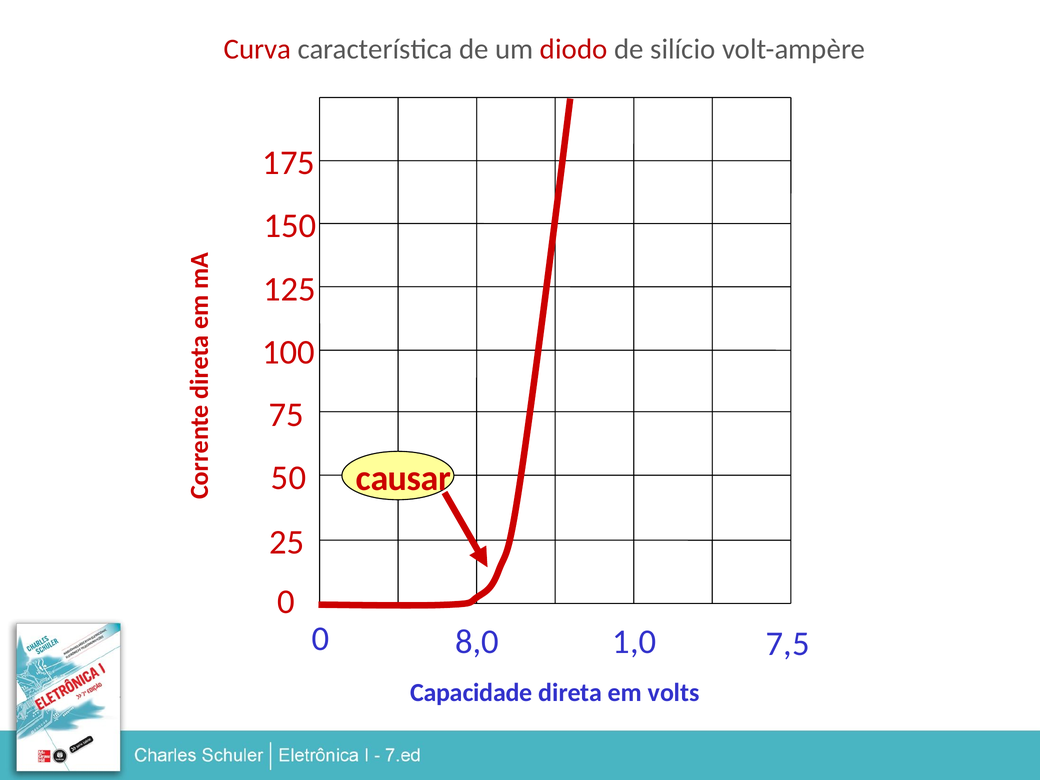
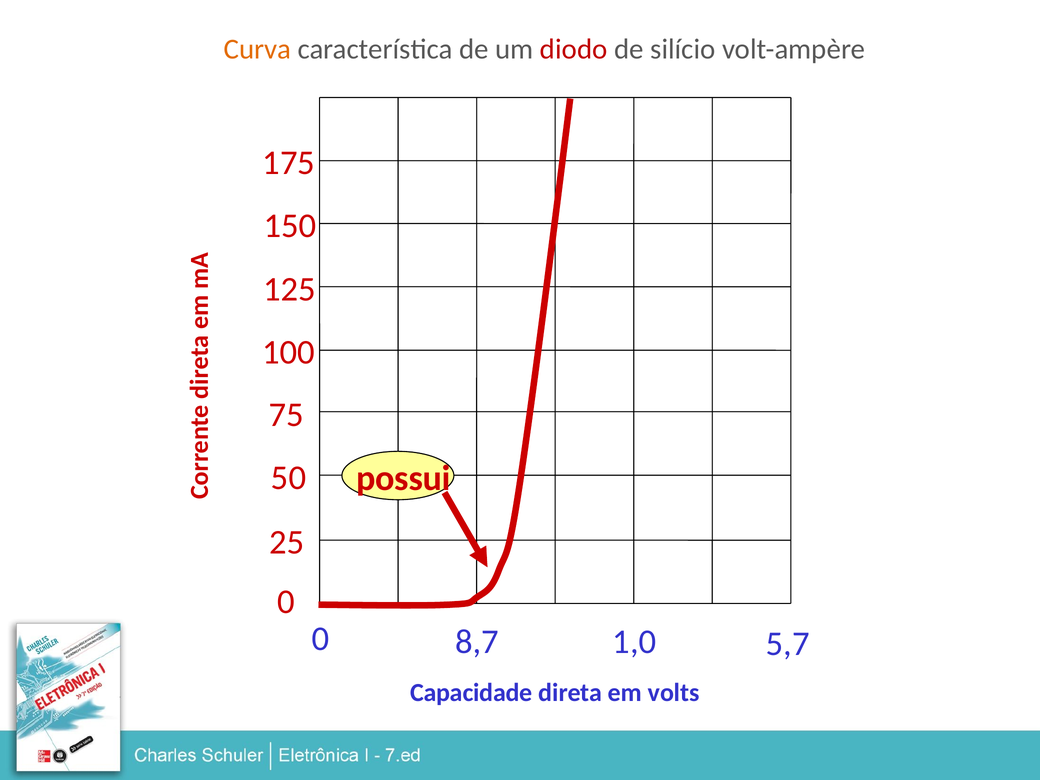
Curva colour: red -> orange (257, 49)
causar: causar -> possui (403, 478)
8,0: 8,0 -> 8,7 (477, 642)
7,5: 7,5 -> 5,7 (788, 644)
